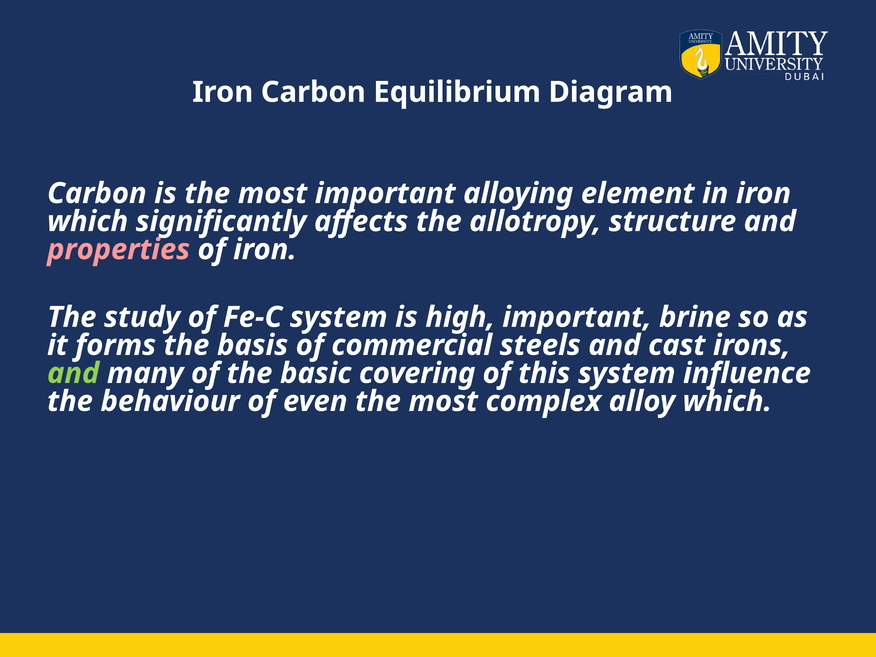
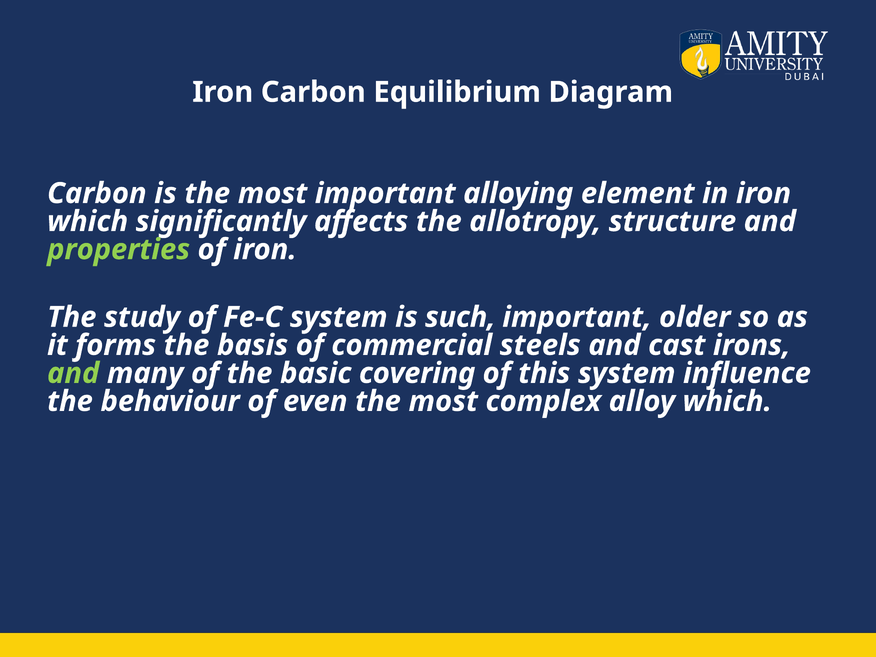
properties colour: pink -> light green (119, 250)
high: high -> such (460, 317)
brine: brine -> older (695, 317)
